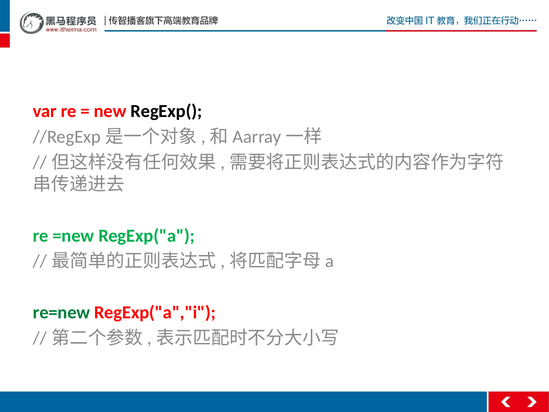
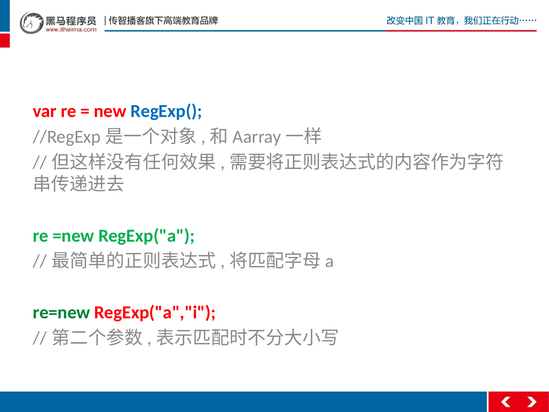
RegExp( colour: black -> blue (166, 111)
